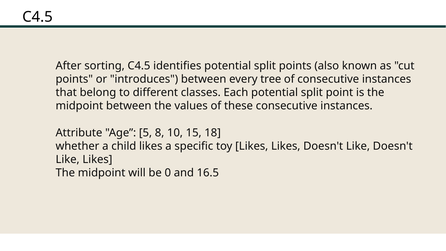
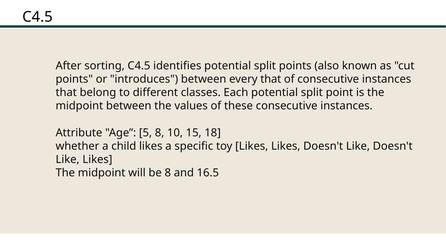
every tree: tree -> that (271, 79)
be 0: 0 -> 8 (168, 173)
